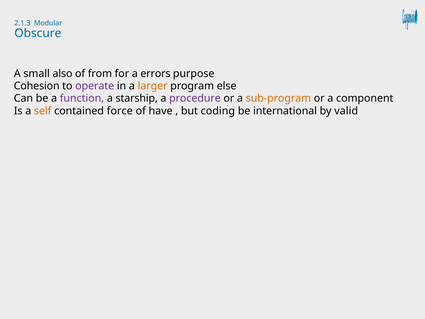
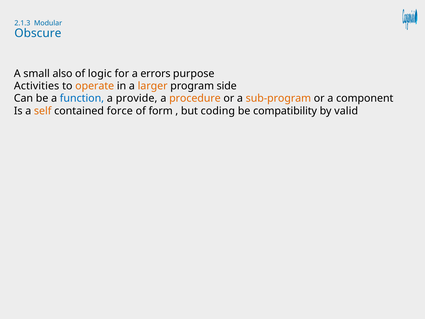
from: from -> logic (100, 74)
Cohesion: Cohesion -> Activities (37, 86)
operate colour: purple -> orange (95, 86)
else: else -> side (227, 86)
function colour: purple -> blue (82, 98)
starship: starship -> provide (137, 98)
procedure colour: purple -> orange (195, 98)
have: have -> form (161, 111)
international: international -> compatibility (285, 111)
